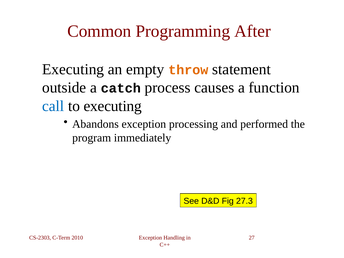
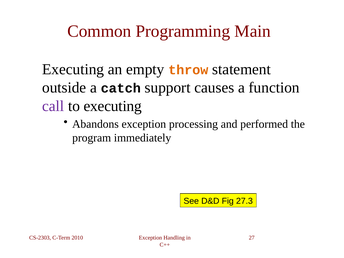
After: After -> Main (253, 31)
process: process -> support (168, 88)
call colour: blue -> purple (53, 106)
